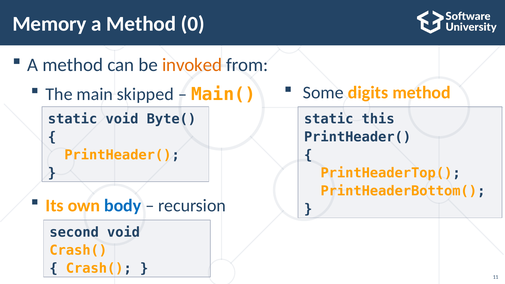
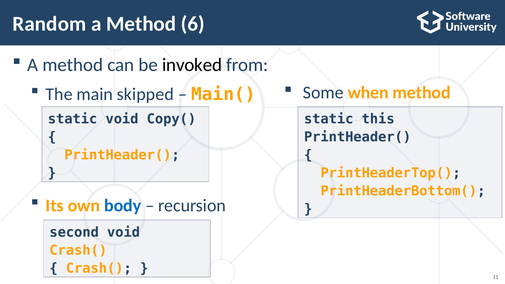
Memory: Memory -> Random (49, 24)
0: 0 -> 6 (193, 24)
invoked colour: orange -> black (192, 65)
digits: digits -> when (368, 93)
Byte(: Byte( -> Copy( (171, 119)
